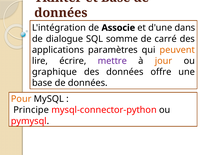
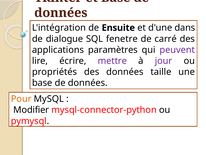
Associe: Associe -> Ensuite (118, 28)
somme: somme -> fenetre (122, 39)
peuvent colour: orange -> purple (177, 50)
jour colour: orange -> purple (164, 61)
graphique: graphique -> propriétés (54, 72)
offre: offre -> taille (161, 72)
Principe: Principe -> Modifier (31, 110)
